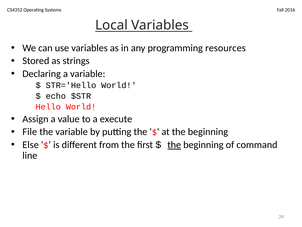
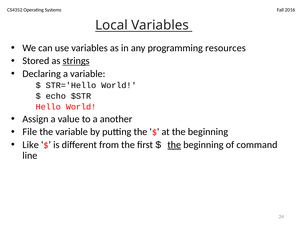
strings underline: none -> present (76, 61)
execute: execute -> another (116, 119)
Else: Else -> Like (31, 144)
